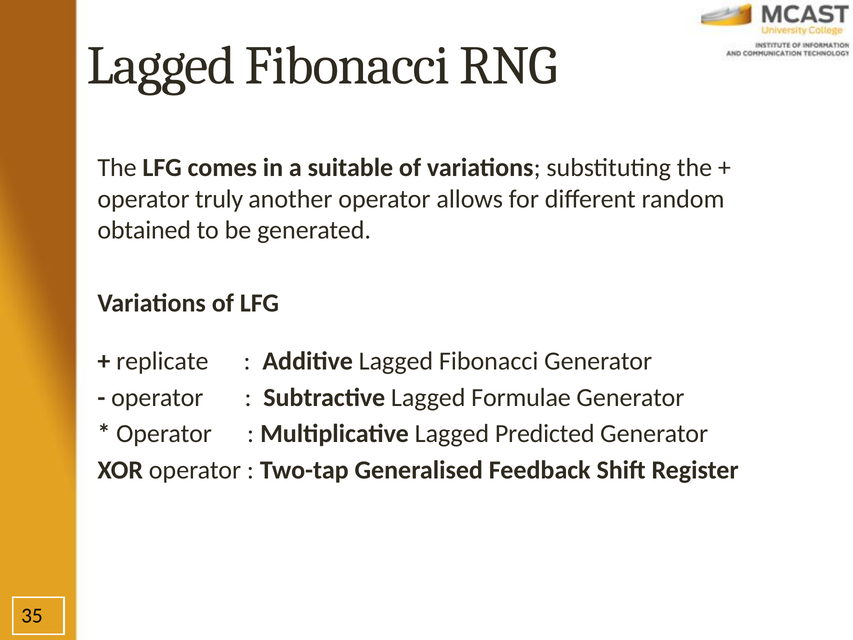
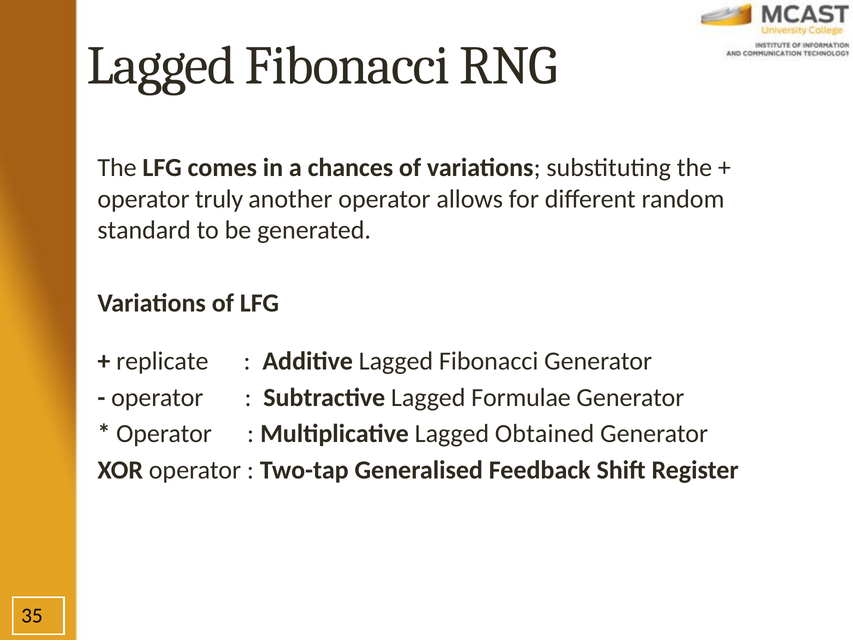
suitable: suitable -> chances (350, 168)
obtained: obtained -> standard (144, 230)
Predicted: Predicted -> Obtained (545, 434)
